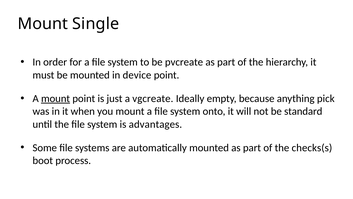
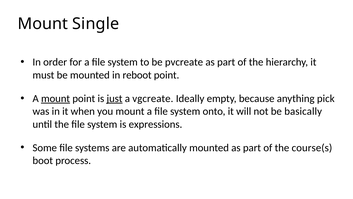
device: device -> reboot (137, 75)
just underline: none -> present (115, 98)
standard: standard -> basically (303, 111)
advantages: advantages -> expressions (155, 124)
checks(s: checks(s -> course(s (312, 147)
